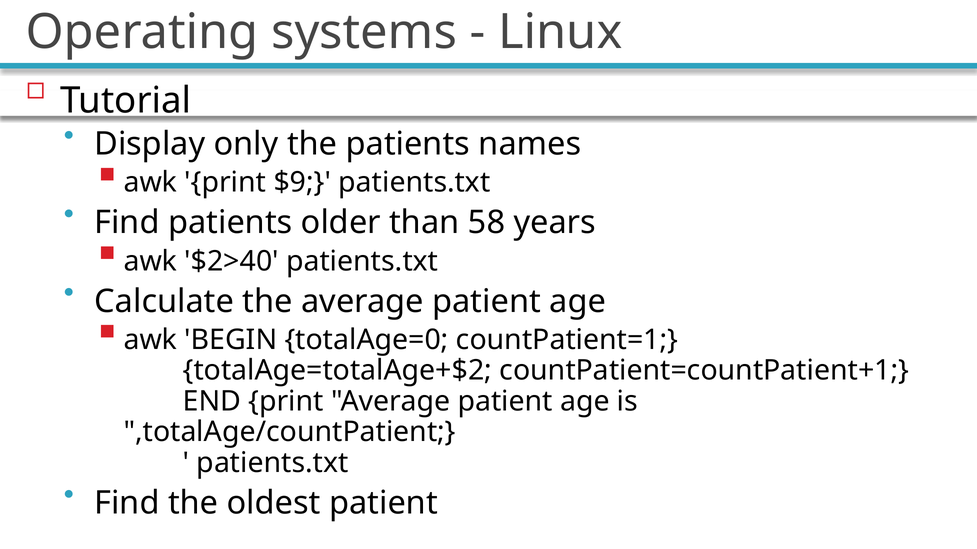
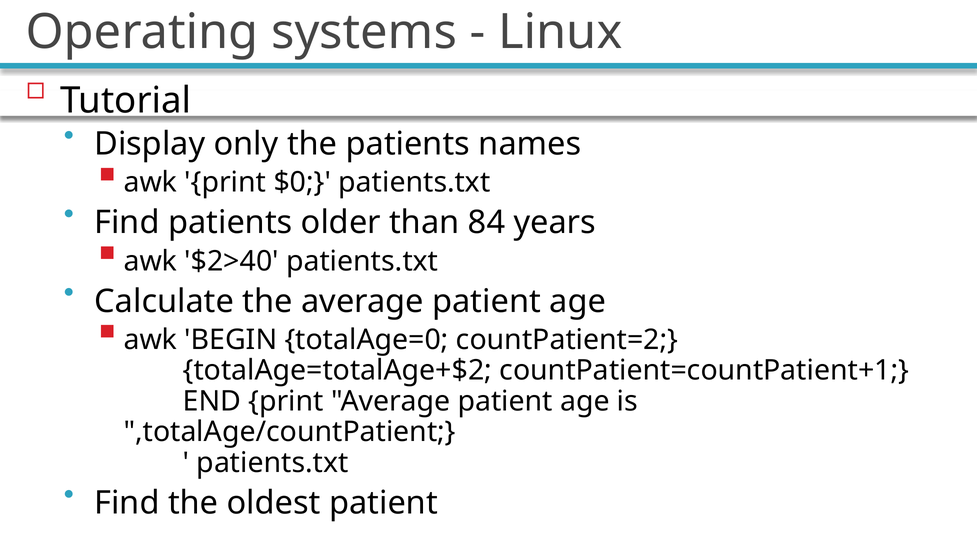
$9: $9 -> $0 (302, 183)
58: 58 -> 84 (487, 223)
countPatient=1: countPatient=1 -> countPatient=2 (567, 340)
